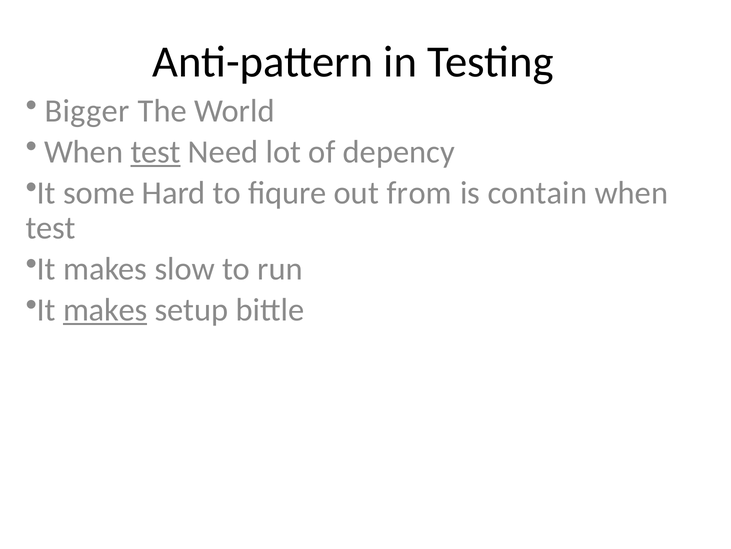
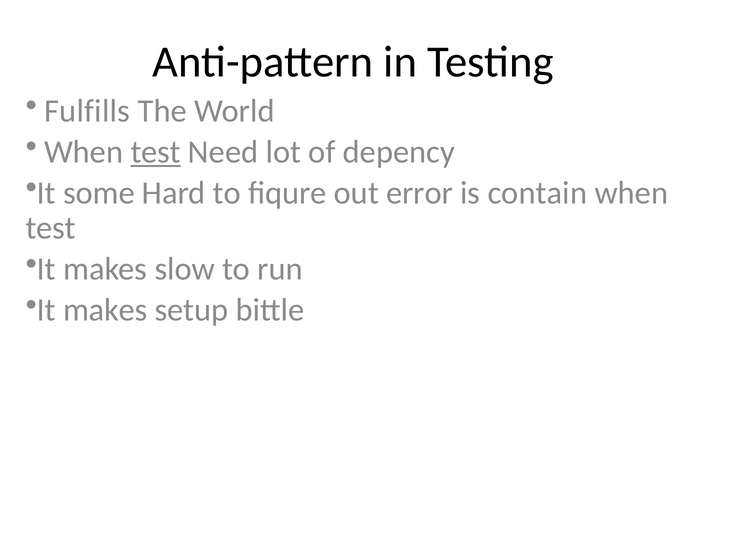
Bigger: Bigger -> Fulfills (87, 111)
from: from -> error (420, 193)
makes underline: present -> none (105, 310)
